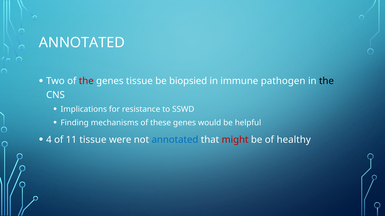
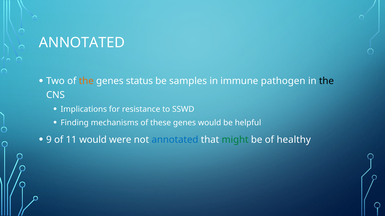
the colour: red -> orange (86, 81)
genes tissue: tissue -> status (139, 81)
biopsied: biopsied -> samples (188, 81)
4: 4 -> 9 (49, 140)
11 tissue: tissue -> would (93, 140)
might colour: red -> green (235, 140)
